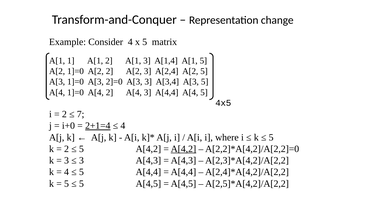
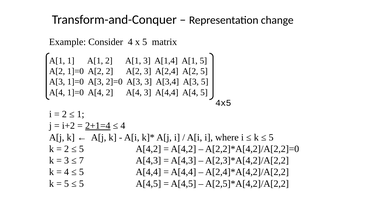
7: 7 -> 1 (81, 114)
i+0: i+0 -> i+2 (68, 126)
A[4,2 underline: present -> none (183, 149)
3: 3 -> 7 (81, 160)
